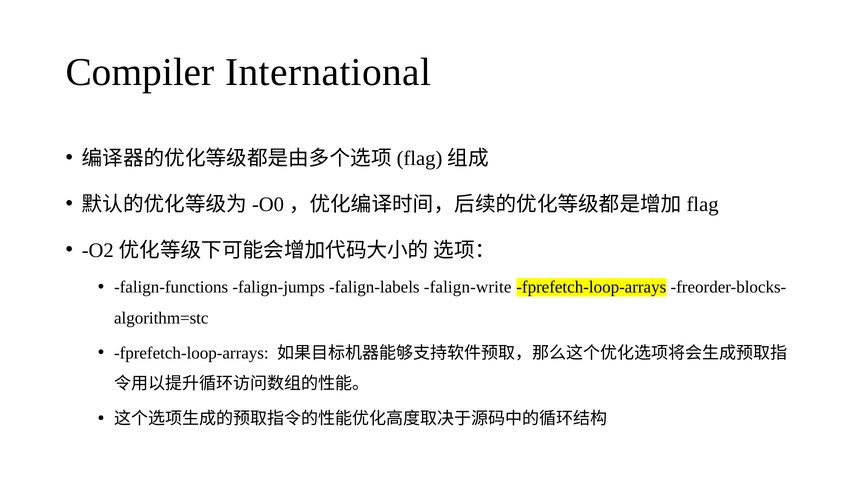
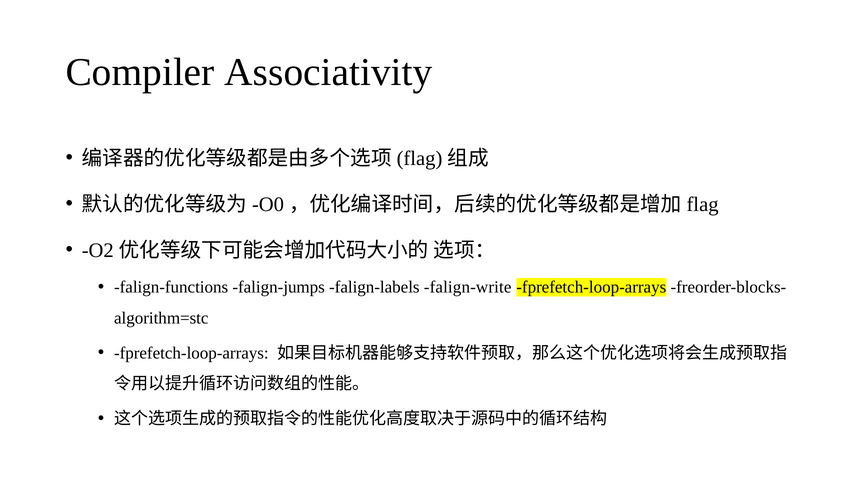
International: International -> Associativity (328, 72)
